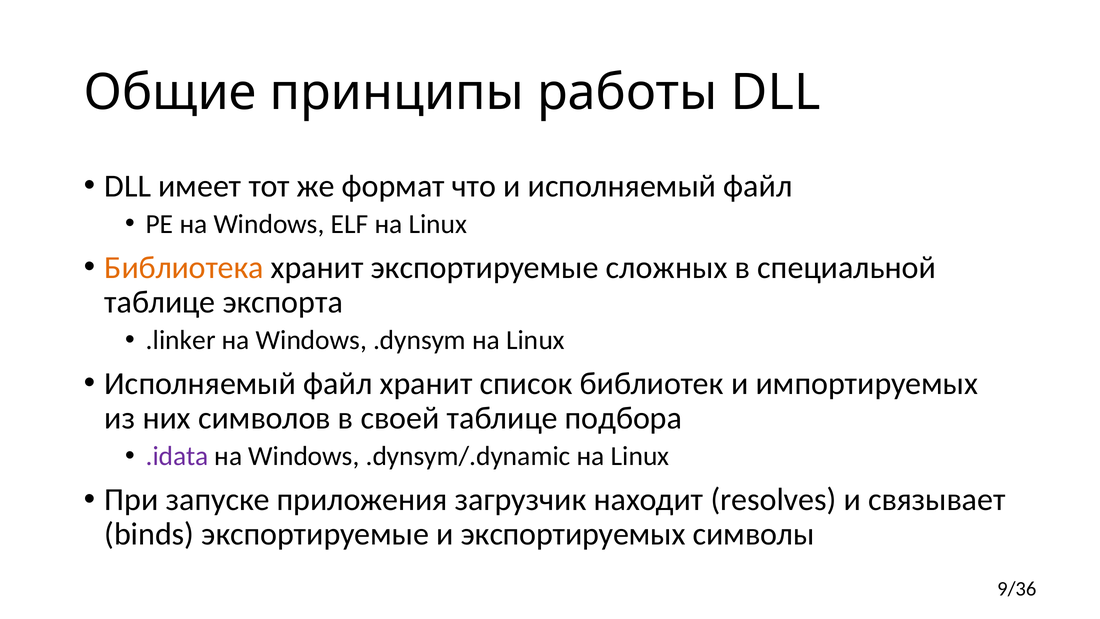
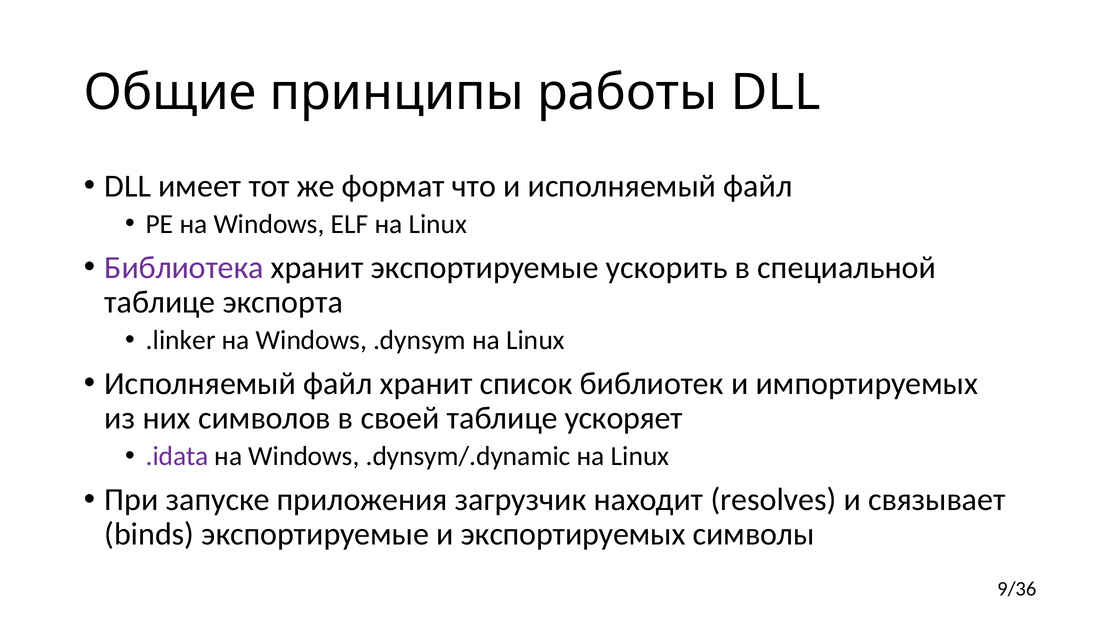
Библиотека colour: orange -> purple (184, 267)
сложных: сложных -> ускорить (667, 267)
подбора: подбора -> ускоряет (624, 418)
